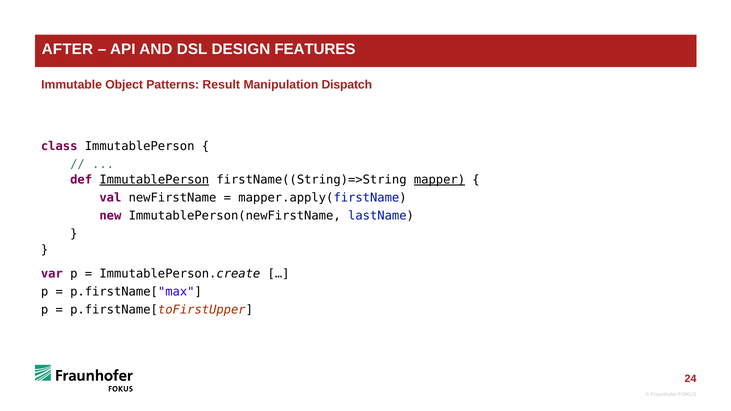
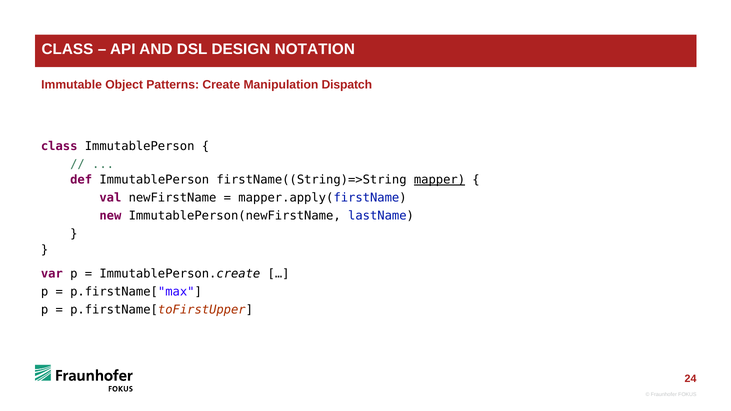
AFTER: AFTER -> CLASS (67, 49)
FEATURES: FEATURES -> NOTATION (315, 49)
Result: Result -> Create (221, 85)
ImmutablePerson underline: present -> none (154, 180)
